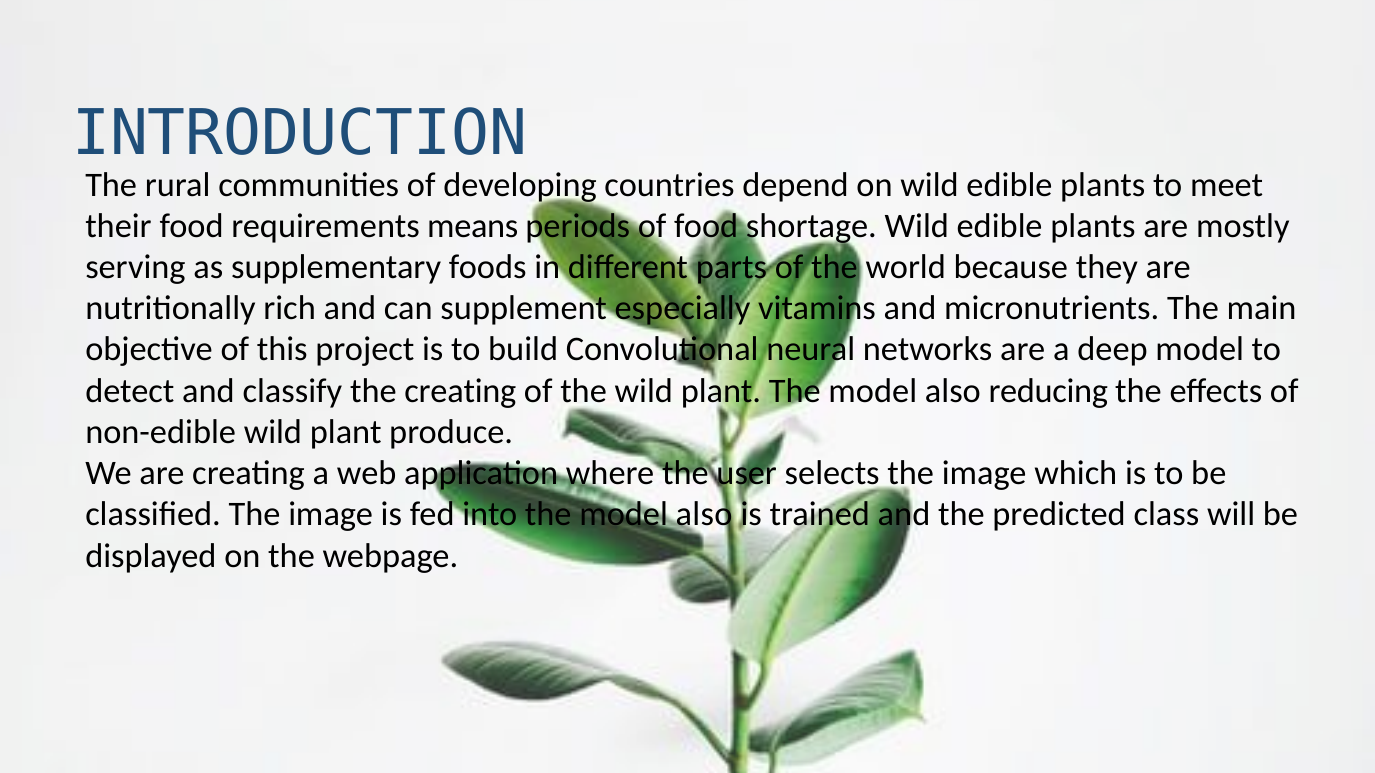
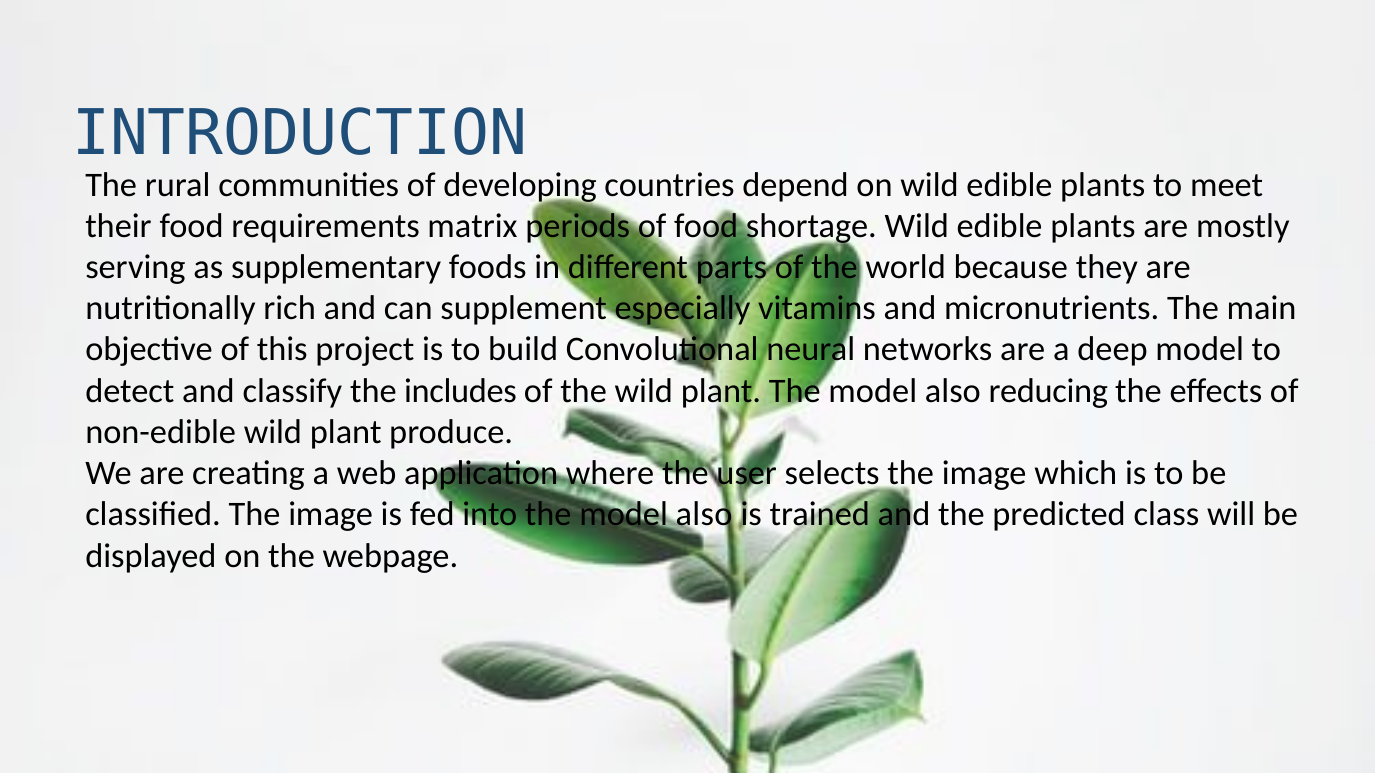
means: means -> matrix (473, 226)
the creating: creating -> includes (460, 391)
